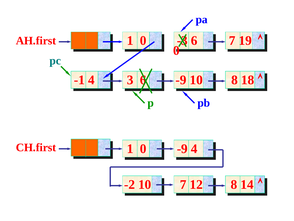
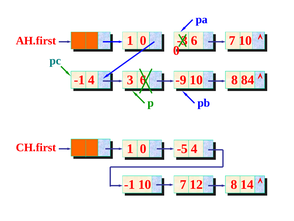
7 19: 19 -> 10 (245, 41)
18: 18 -> 84 (248, 80)
-9: -9 -> -5 (182, 148)
-2: -2 -> -1 (130, 184)
